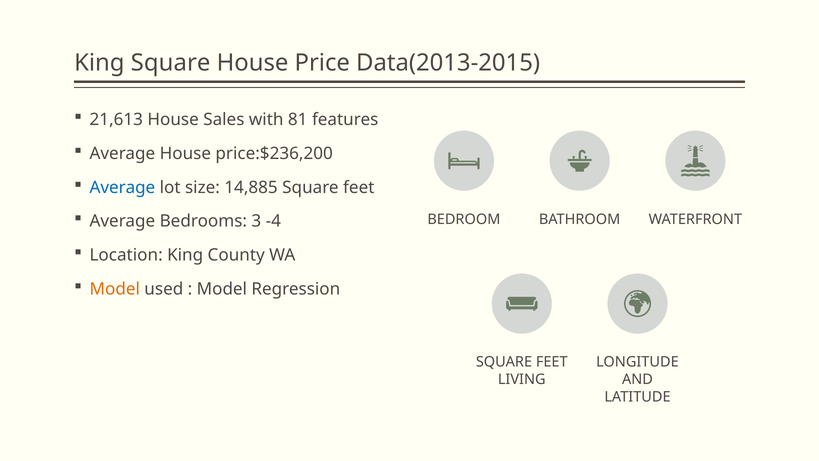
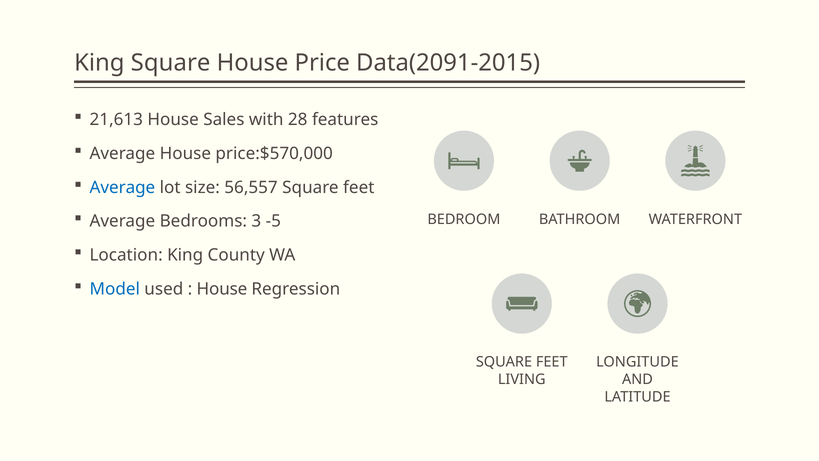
Data(2013-2015: Data(2013-2015 -> Data(2091-2015 (448, 63)
81: 81 -> 28 (298, 120)
price:$236,200: price:$236,200 -> price:$570,000 (274, 154)
14,885: 14,885 -> 56,557 (251, 187)
-4: -4 -> -5 (273, 221)
Model colour: orange -> blue (115, 289)
Model: Model -> House (222, 289)
